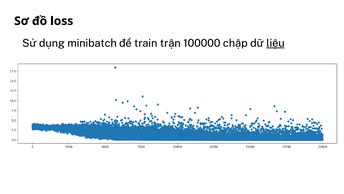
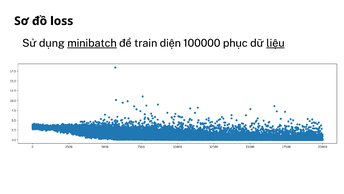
minibatch underline: none -> present (92, 43)
trận: trận -> diện (170, 43)
chập: chập -> phục (235, 43)
